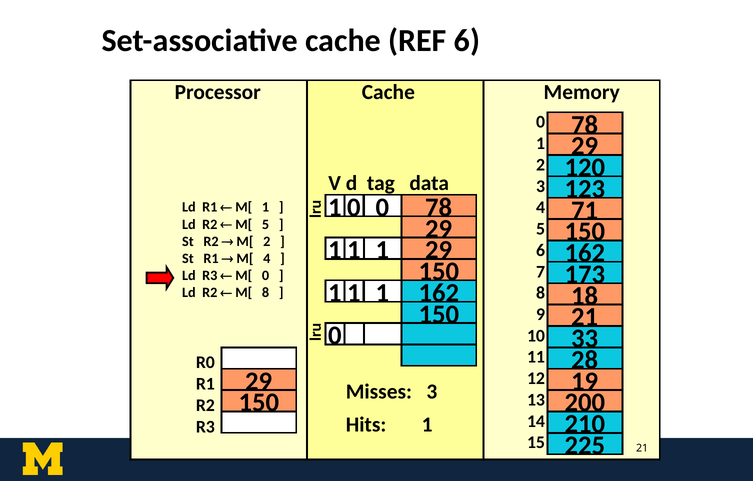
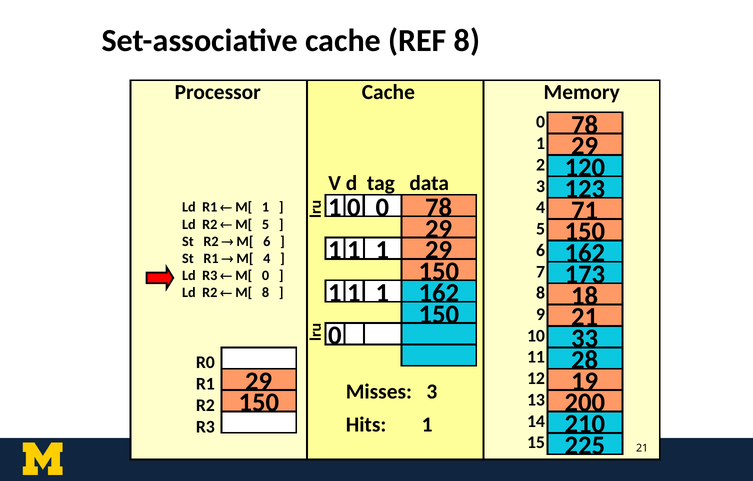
REF 6: 6 -> 8 (467, 41)
M[ 2: 2 -> 6 (267, 242)
